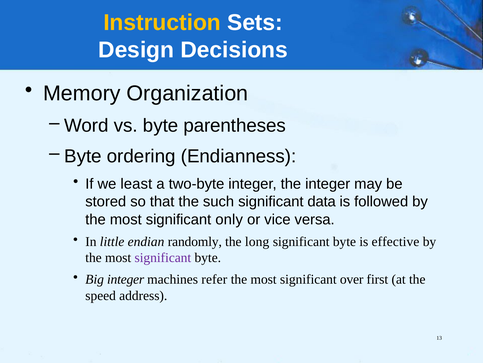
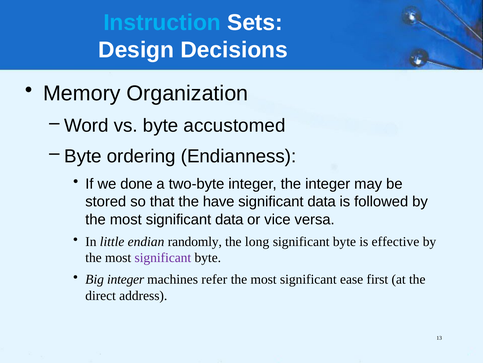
Instruction colour: yellow -> light blue (162, 23)
parentheses: parentheses -> accustomed (235, 125)
least: least -> done (136, 184)
such: such -> have (219, 201)
most significant only: only -> data (229, 219)
over: over -> ease (352, 279)
speed: speed -> direct (101, 295)
